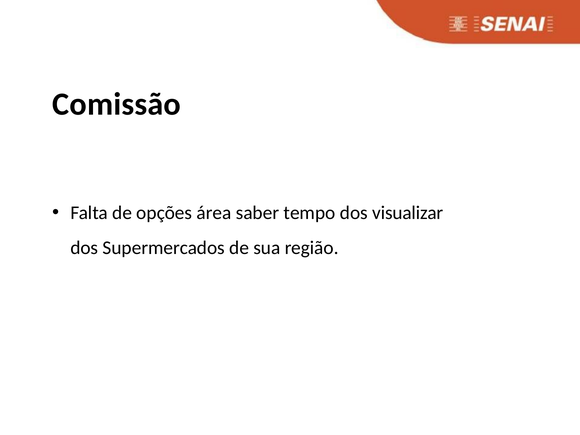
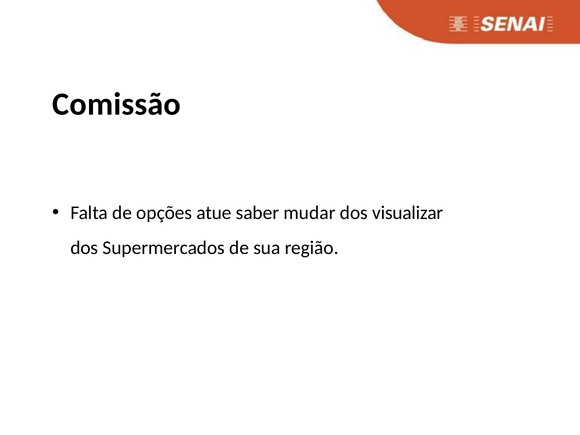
área: área -> atue (214, 213)
tempo: tempo -> mudar (309, 213)
